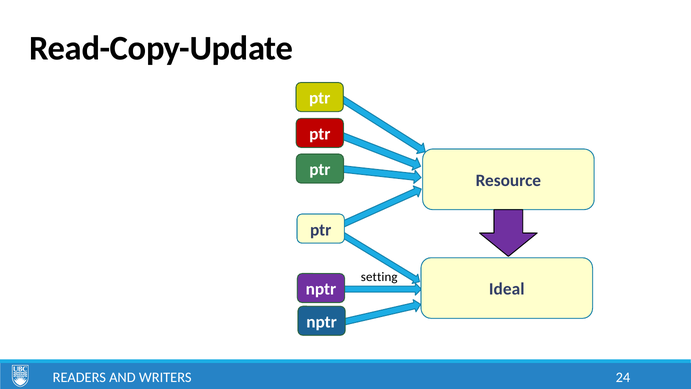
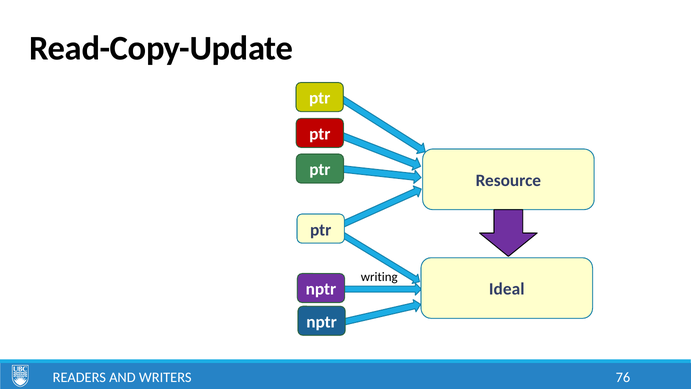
setting: setting -> writing (379, 277)
24: 24 -> 76 (623, 377)
